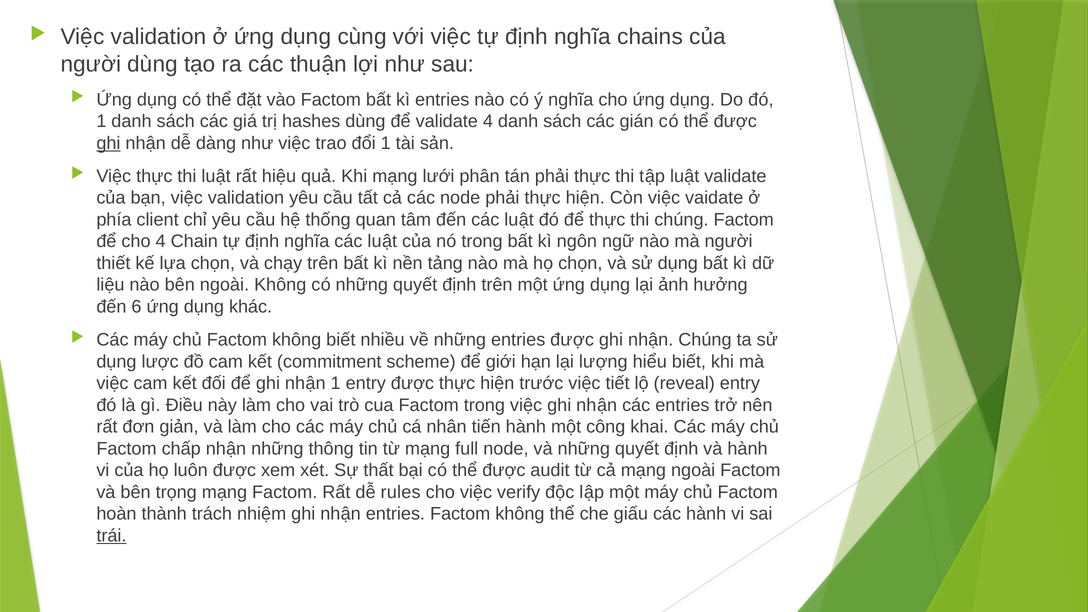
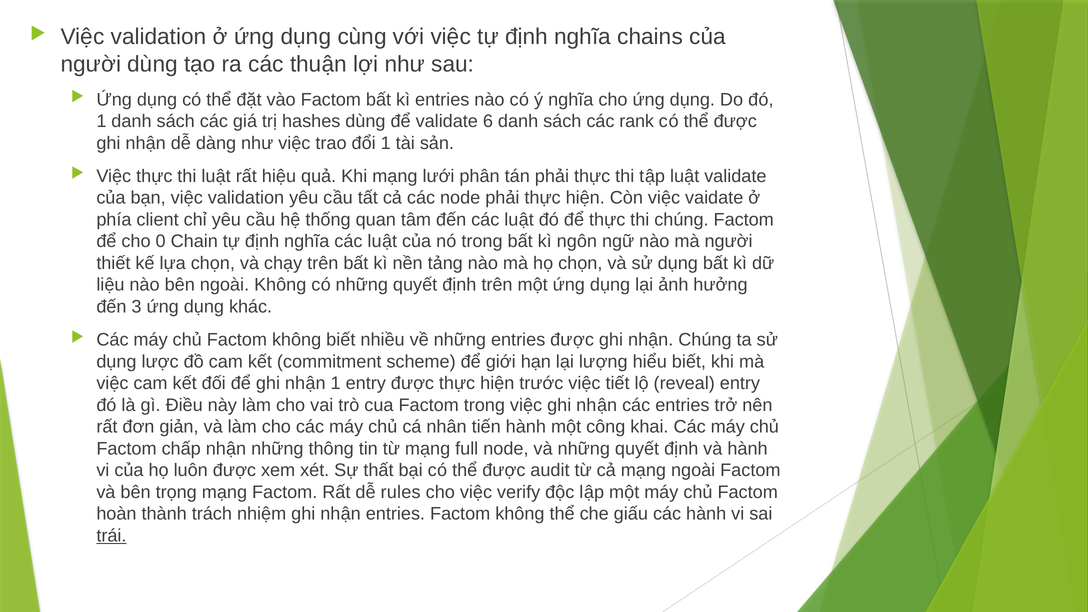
validate 4: 4 -> 6 (488, 121)
gián: gián -> rank (637, 121)
ghi underline: present -> none (108, 143)
cho 4: 4 -> 0 (161, 241)
6: 6 -> 3 (136, 307)
